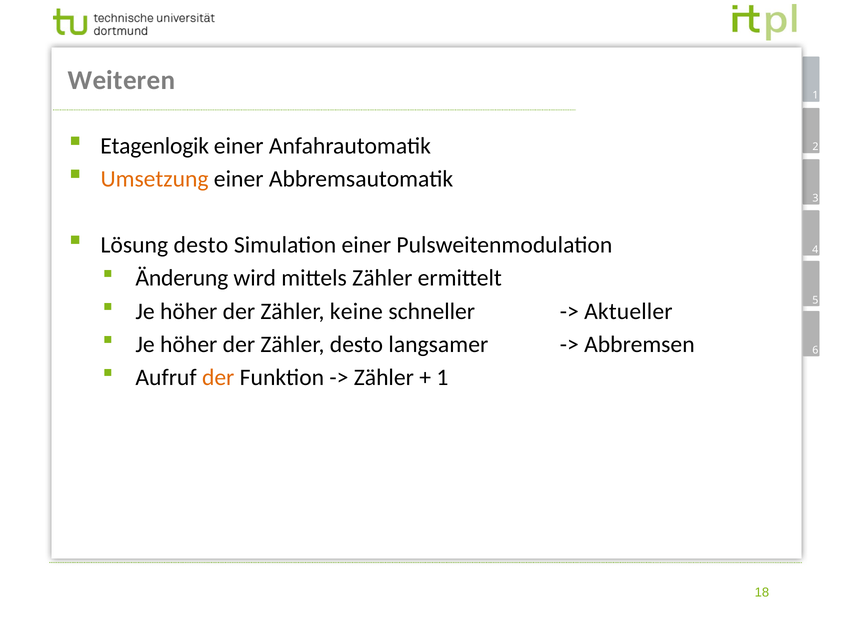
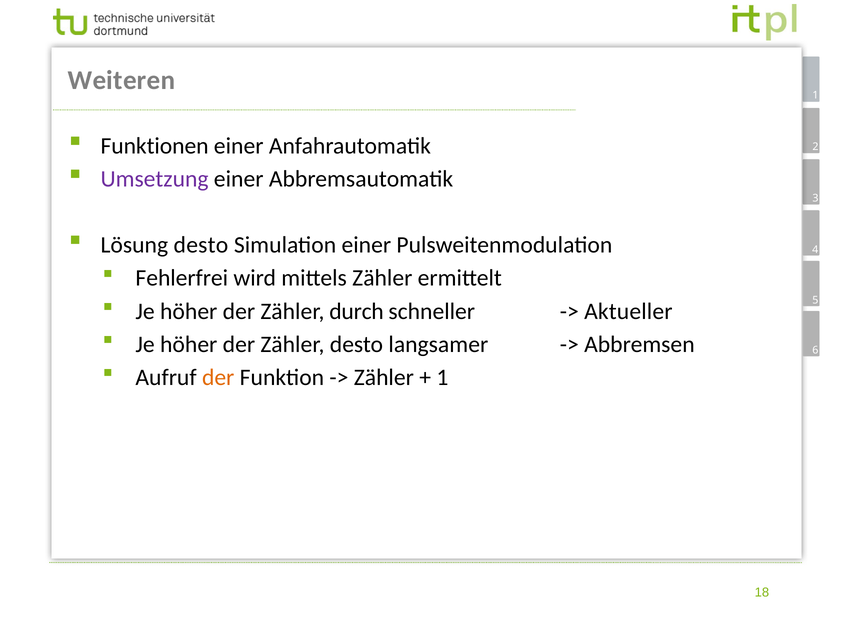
Etagenlogik: Etagenlogik -> Funktionen (155, 146)
Umsetzung colour: orange -> purple (155, 179)
Änderung: Änderung -> Fehlerfrei (182, 278)
keine: keine -> durch (357, 311)
